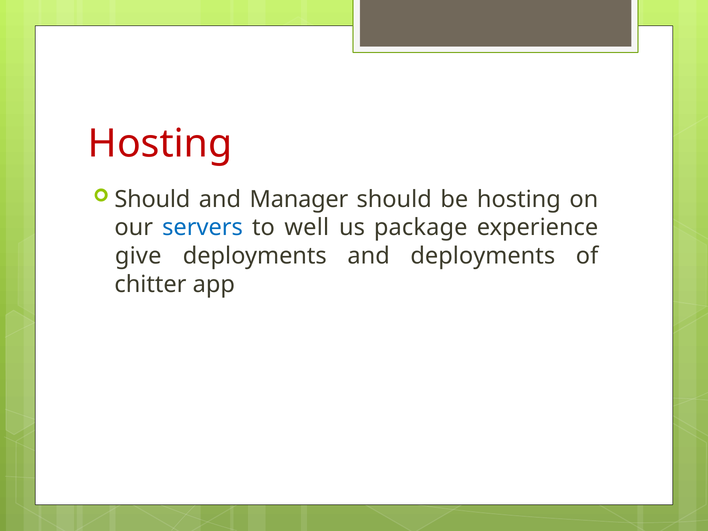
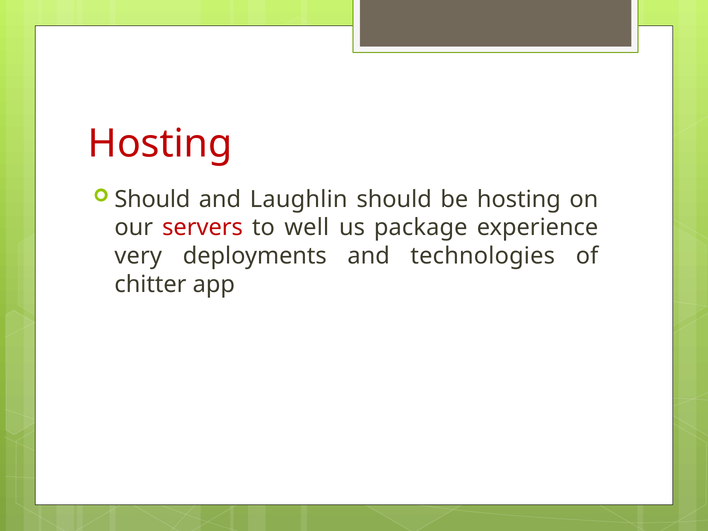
Manager: Manager -> Laughlin (299, 199)
servers colour: blue -> red (203, 228)
give: give -> very (138, 256)
and deployments: deployments -> technologies (483, 256)
